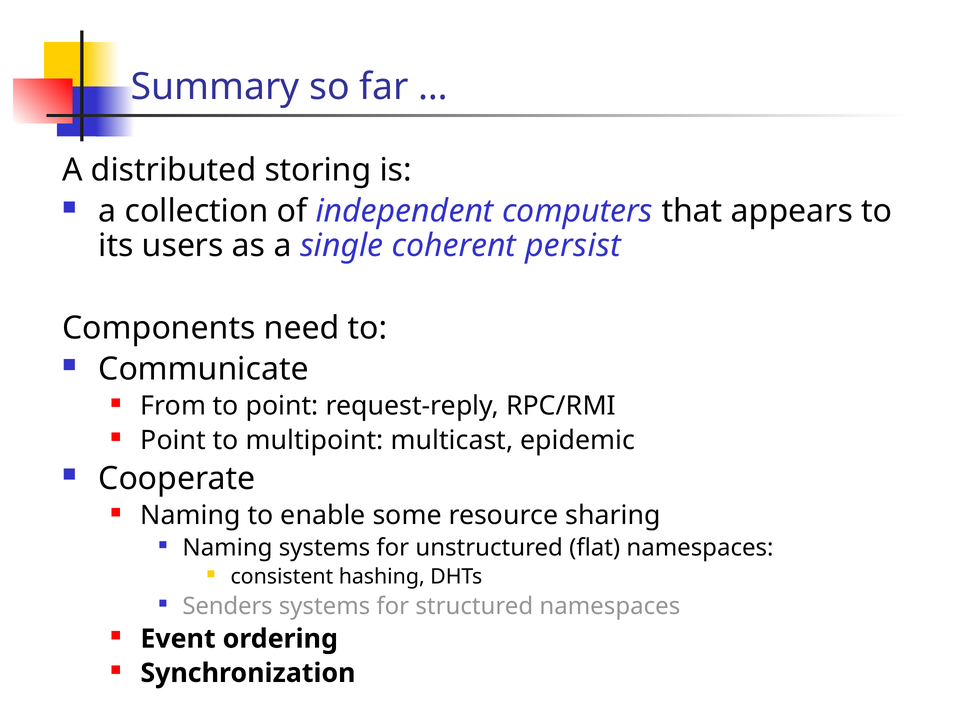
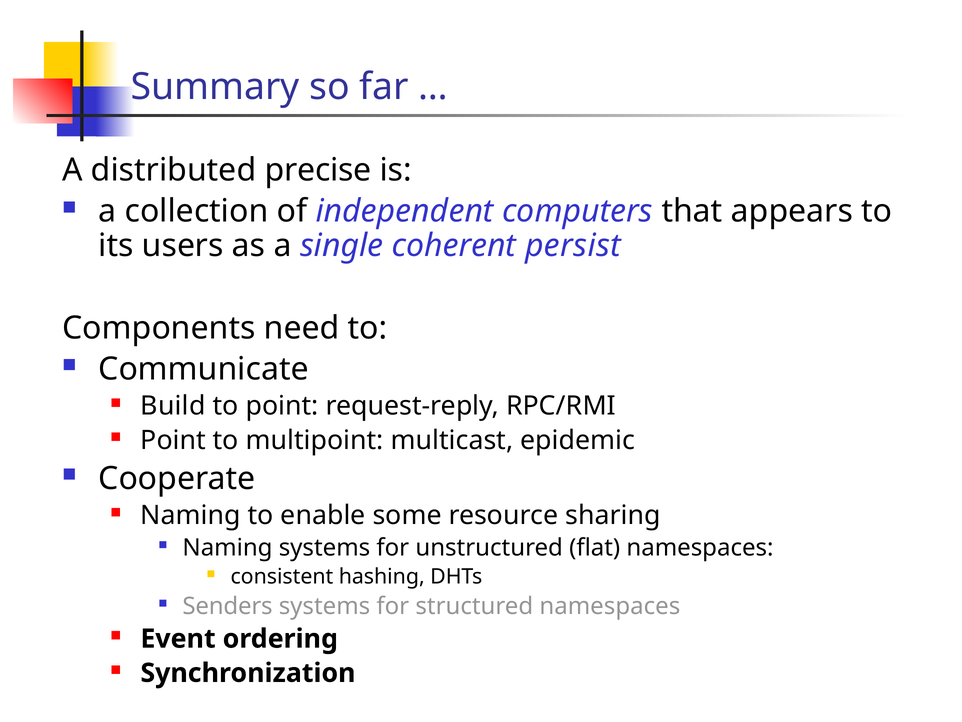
storing: storing -> precise (318, 170)
From: From -> Build (173, 406)
